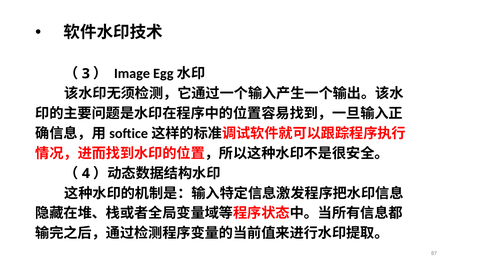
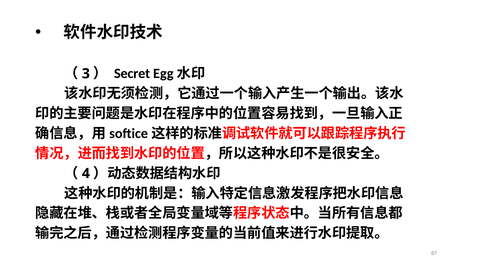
Image: Image -> Secret (132, 74)
